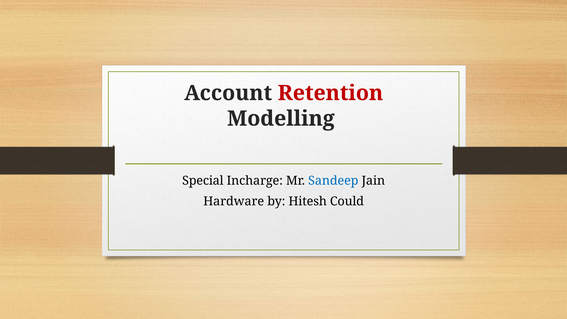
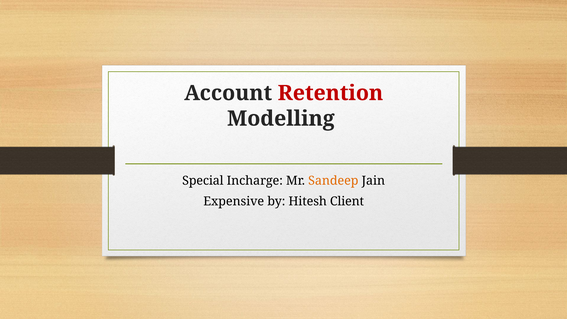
Sandeep colour: blue -> orange (333, 181)
Hardware: Hardware -> Expensive (234, 201)
Could: Could -> Client (347, 201)
